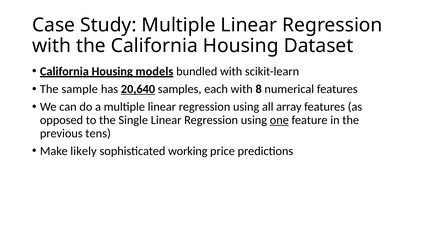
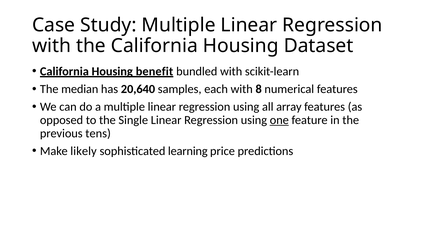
models: models -> benefit (154, 71)
sample: sample -> median (80, 89)
20,640 underline: present -> none (138, 89)
working: working -> learning (188, 151)
